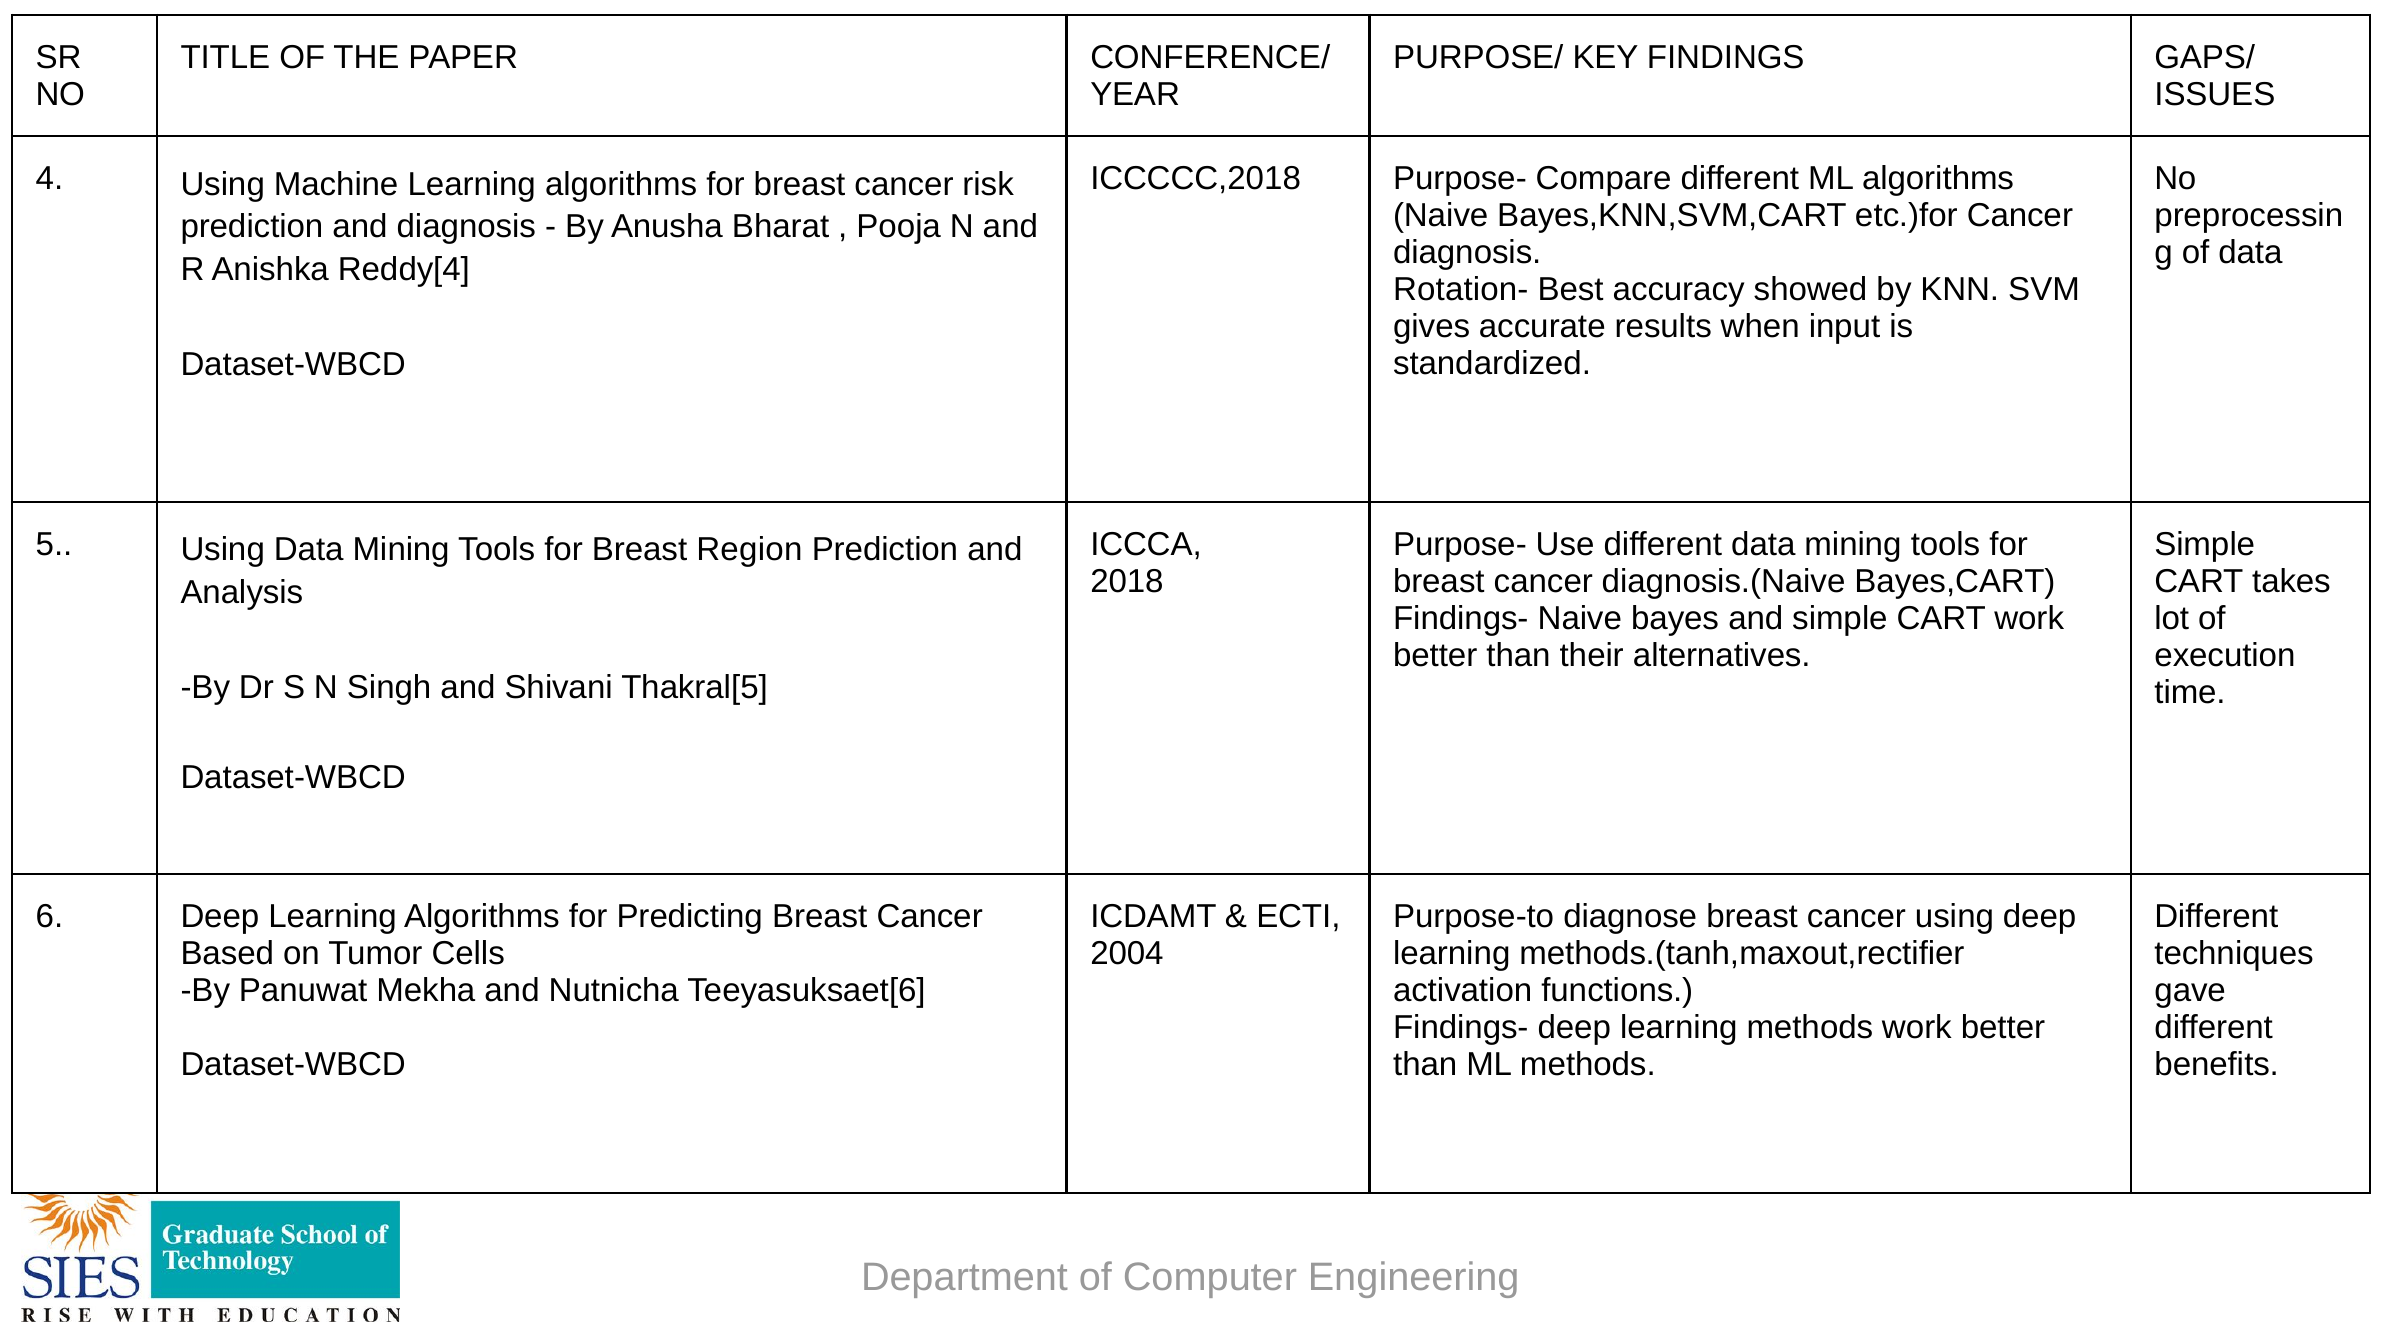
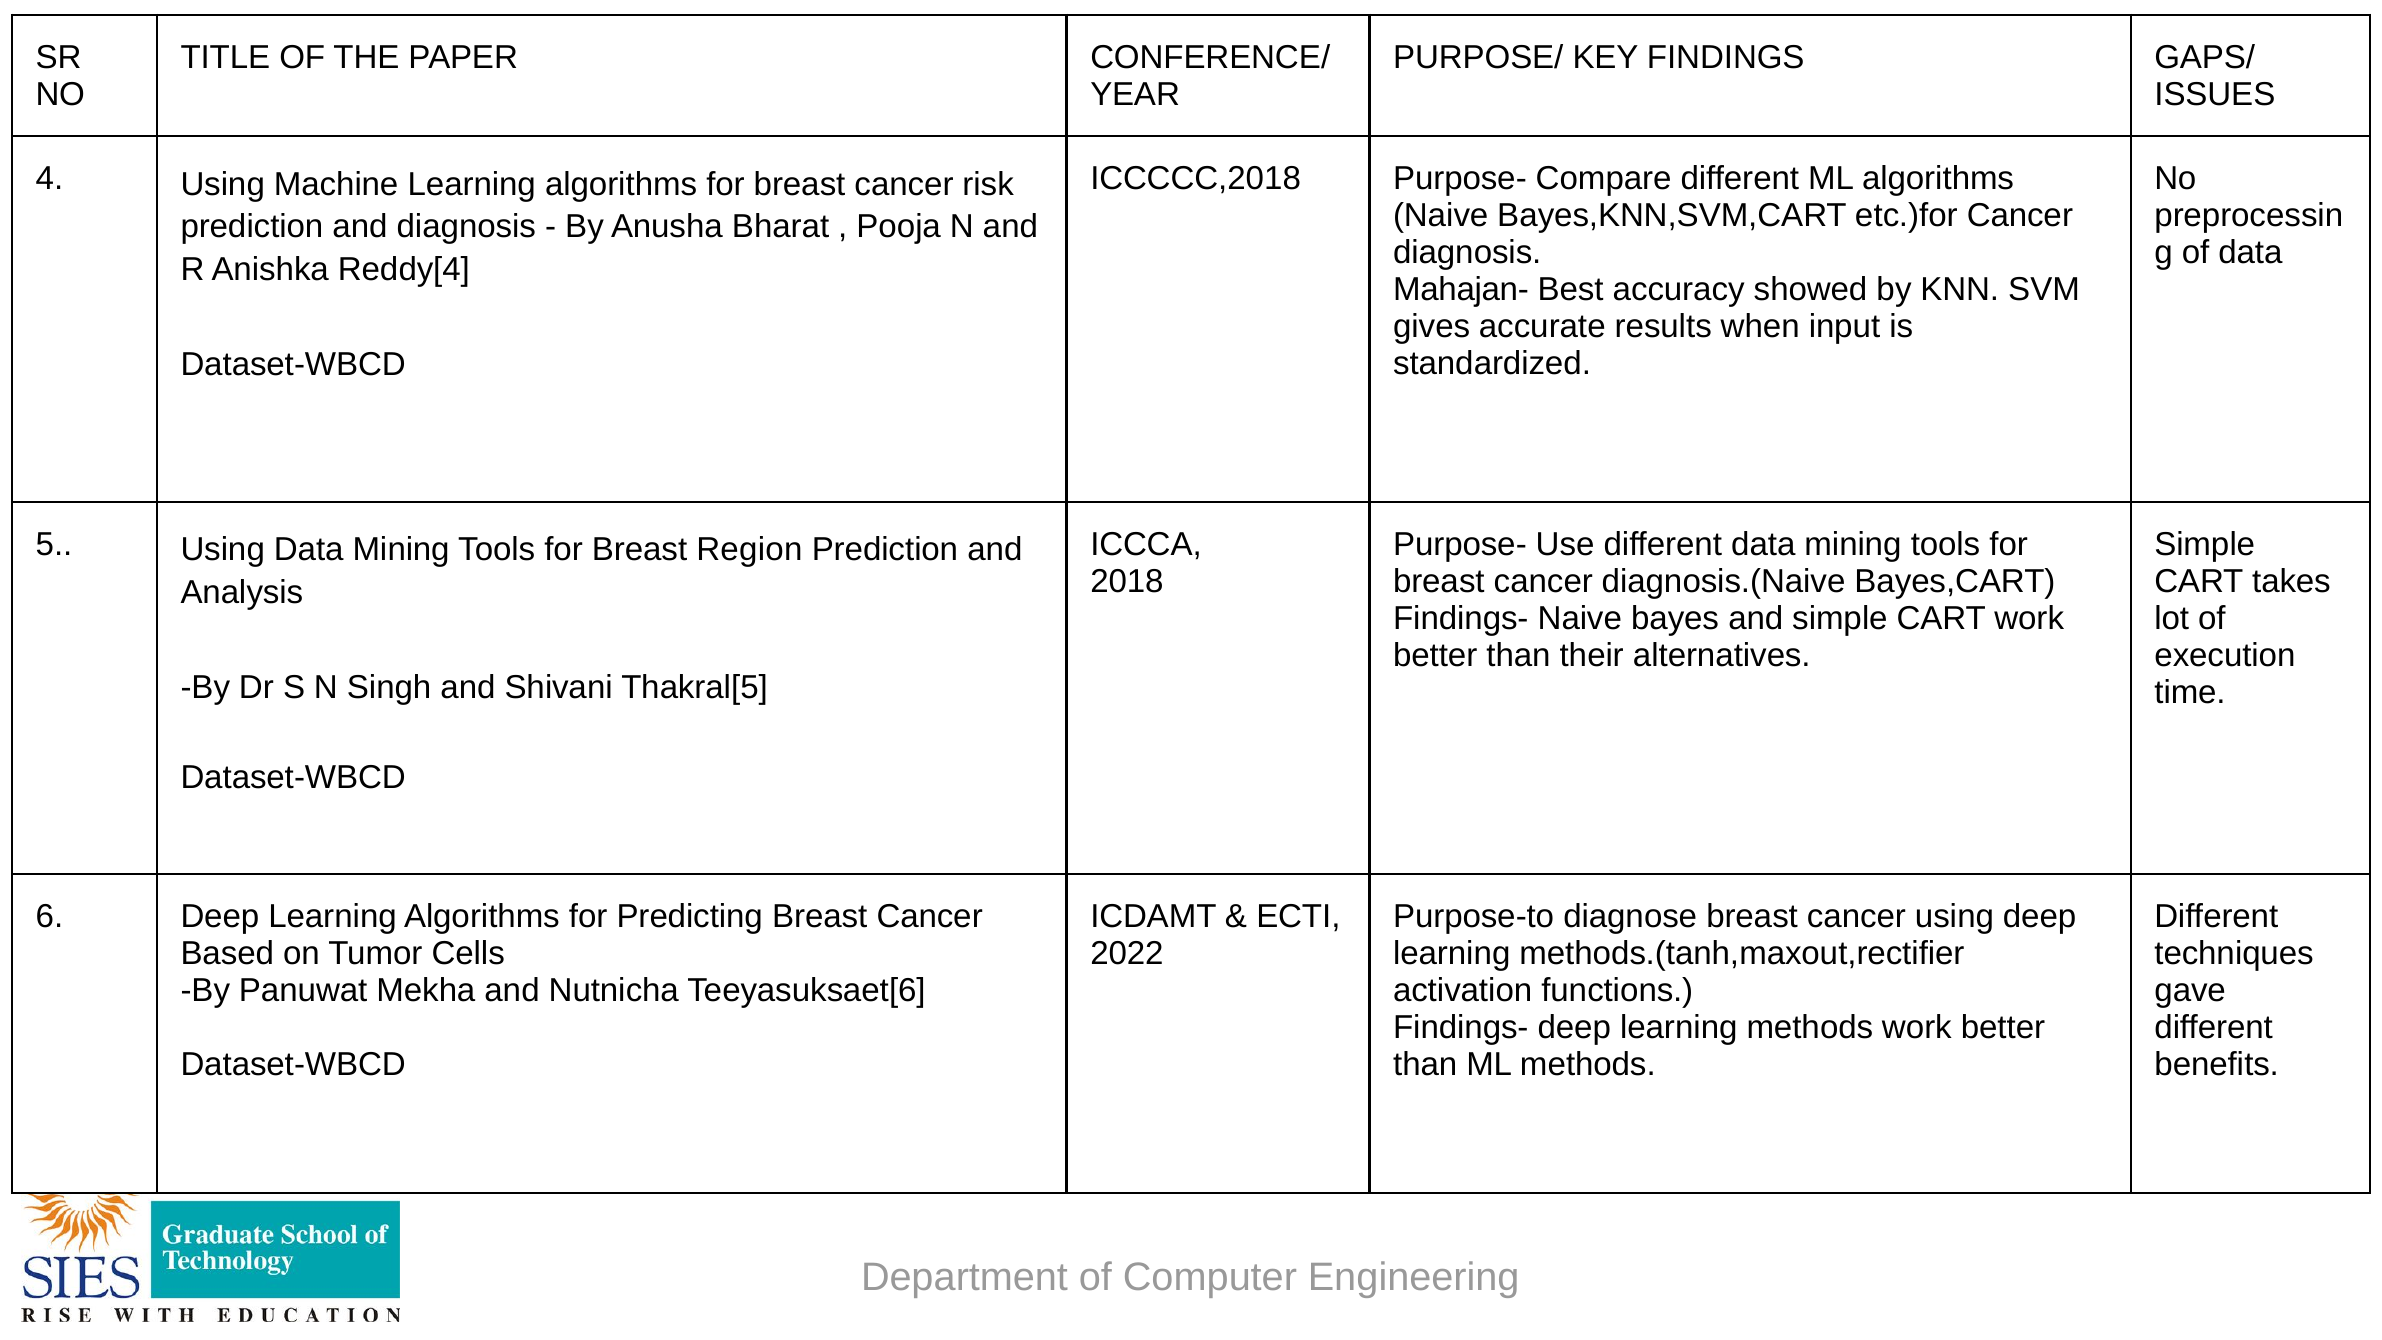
Rotation-: Rotation- -> Mahajan- (1461, 290)
2004: 2004 -> 2022 (1127, 954)
